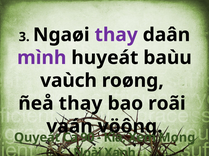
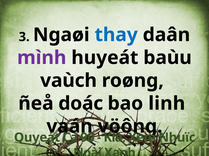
thay colour: purple -> blue (116, 35)
ñeå thay: thay -> doác (81, 104)
roãi: roãi -> linh (167, 104)
Mong: Mong -> Nhuïc (177, 138)
